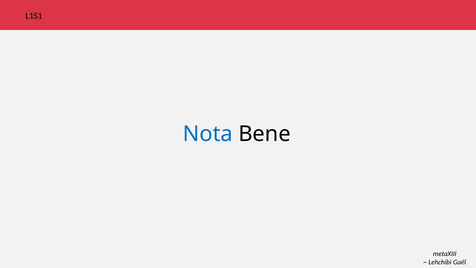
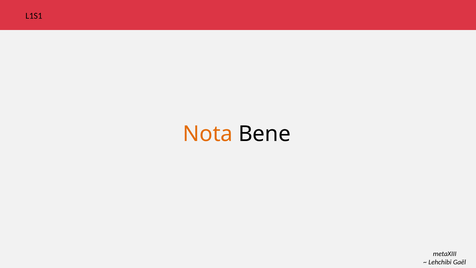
Nota colour: blue -> orange (208, 134)
